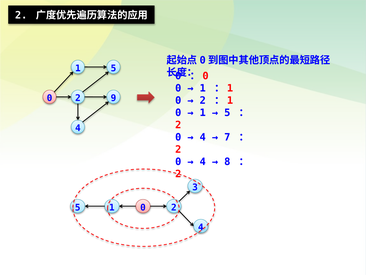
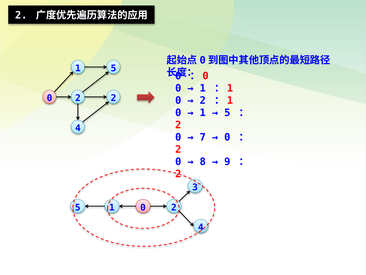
9: 9 -> 2 (113, 98)
4: 4 -> 7 (203, 137)
7: 7 -> 0 (227, 137)
4: 4 -> 8 (203, 161)
8: 8 -> 9 (227, 161)
